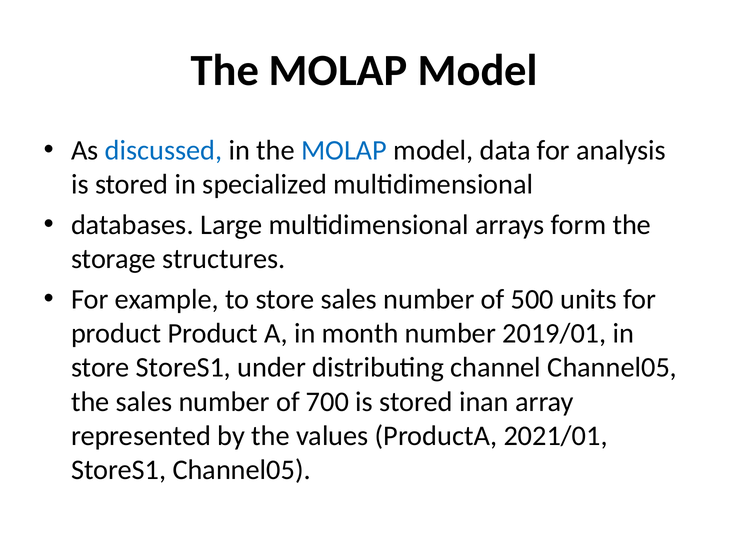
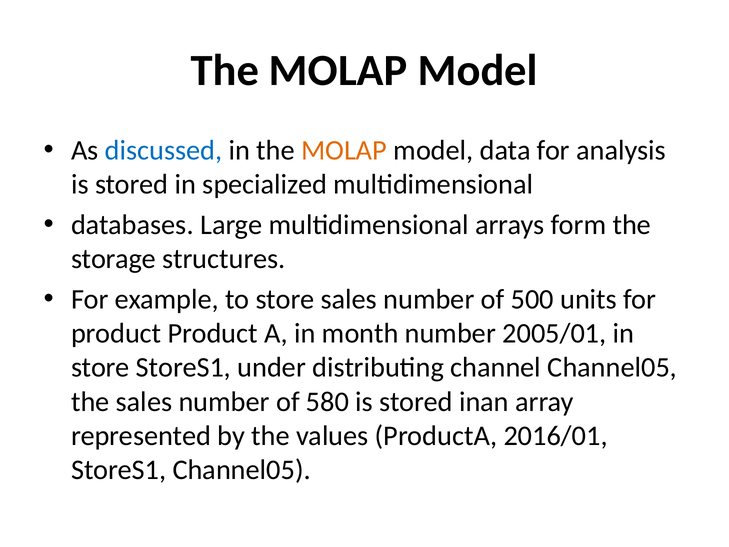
MOLAP colour: blue -> orange (344, 150)
2019/01: 2019/01 -> 2005/01 (554, 333)
700: 700 -> 580 (328, 401)
2021/01: 2021/01 -> 2016/01 (556, 436)
